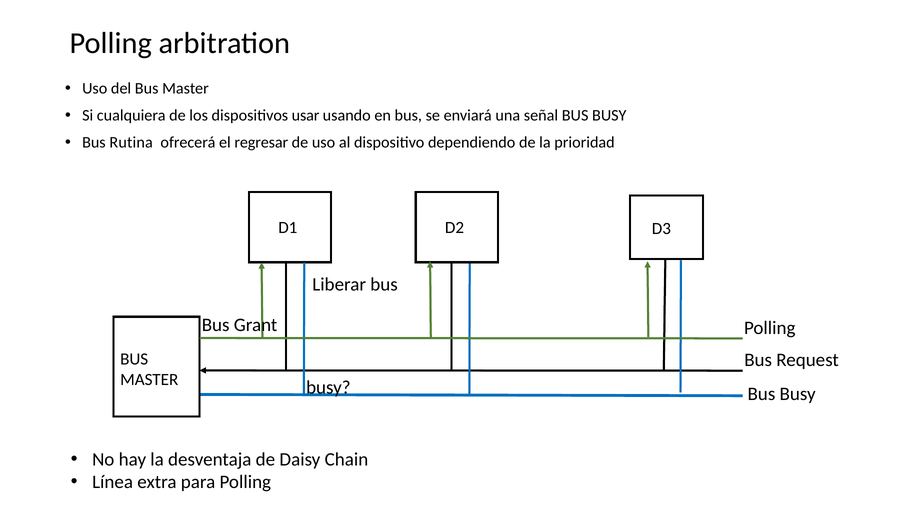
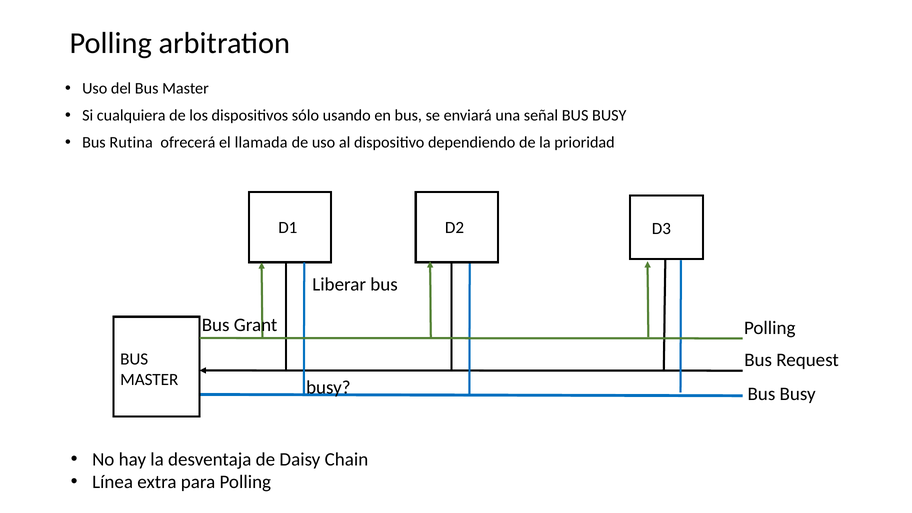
usar: usar -> sólo (305, 115)
regresar: regresar -> llamada (261, 142)
